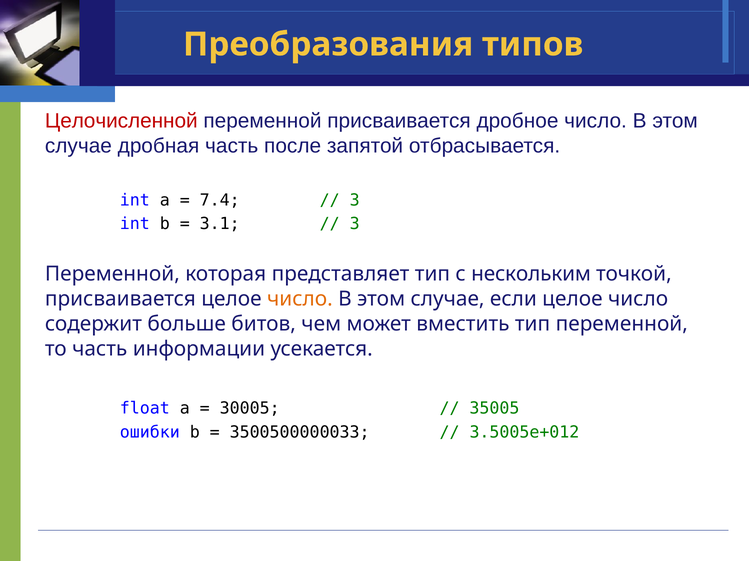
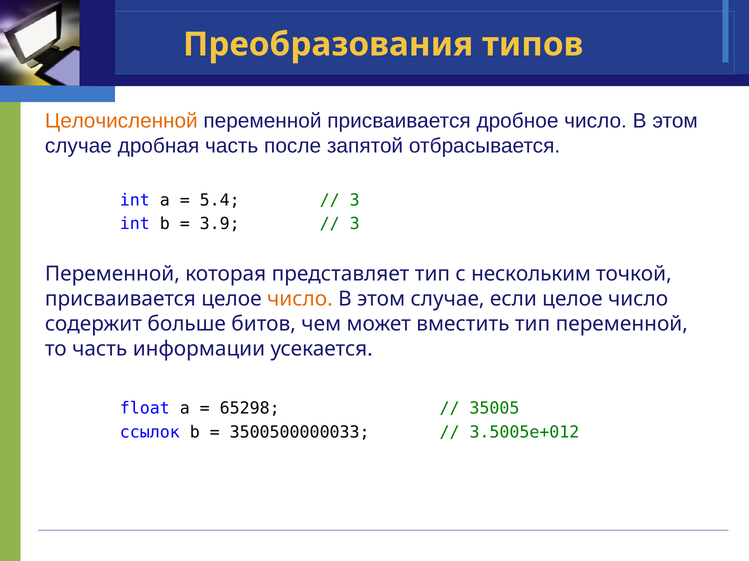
Целочисленной colour: red -> orange (121, 121)
7.4: 7.4 -> 5.4 (220, 201)
3.1: 3.1 -> 3.9 (220, 224)
30005: 30005 -> 65298 (250, 409)
ошибки: ошибки -> ссылок (150, 433)
